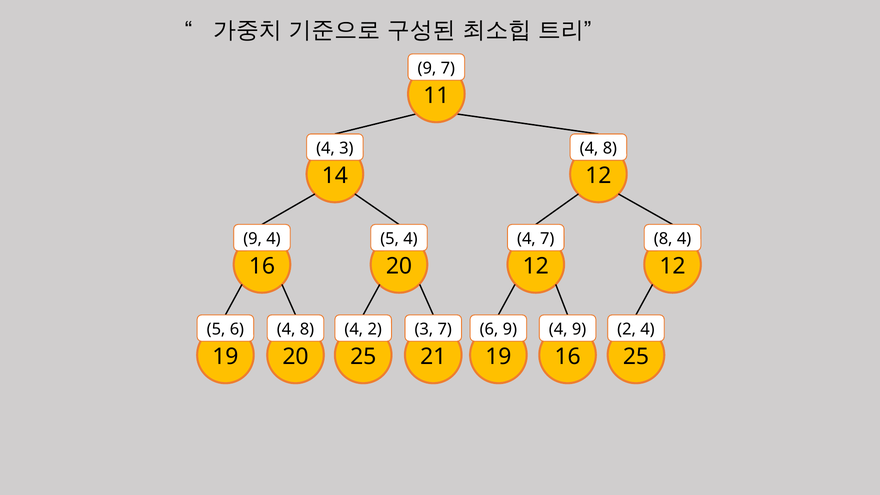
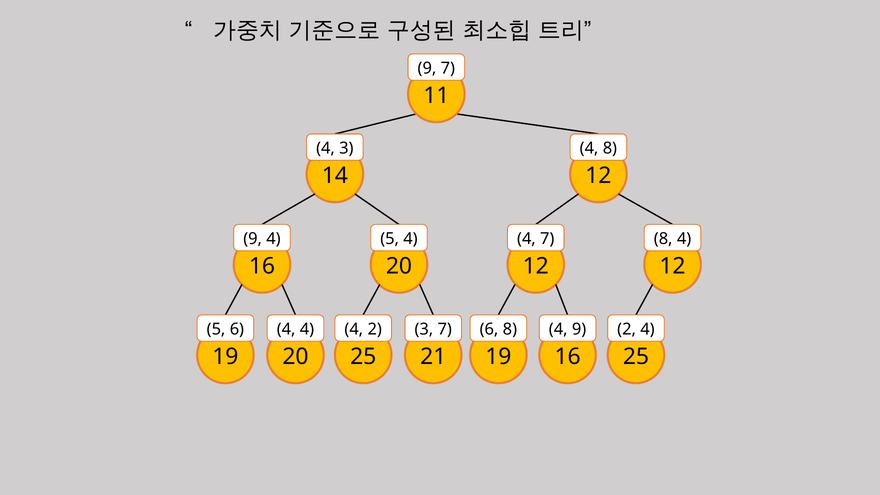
8: 8 -> 4 (307, 329)
6 9: 9 -> 8 (510, 329)
